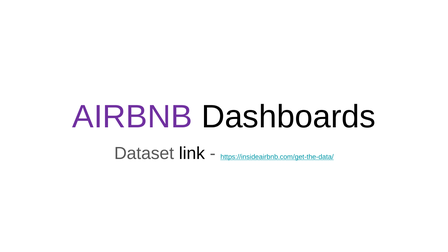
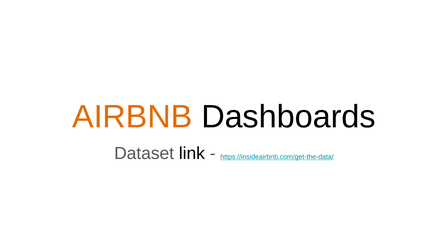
AIRBNB colour: purple -> orange (132, 117)
